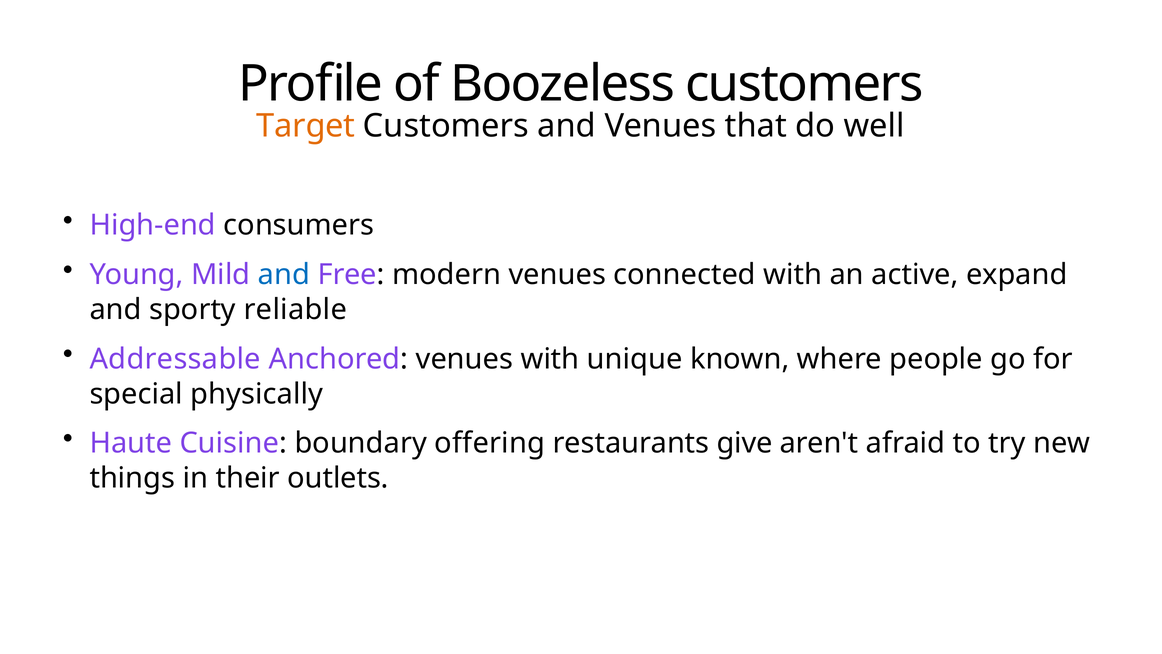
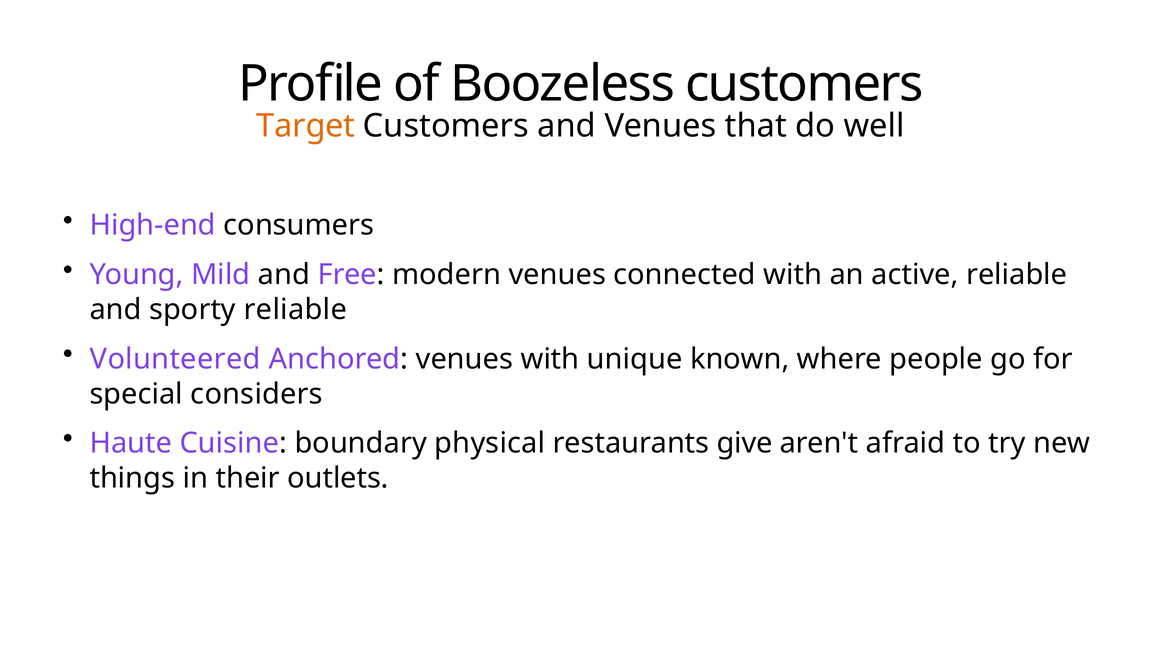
and colour: blue -> black (284, 275)
active expand: expand -> reliable (1017, 275)
Addressable: Addressable -> Volunteered (175, 359)
physically: physically -> considers (257, 394)
offering: offering -> physical (490, 443)
